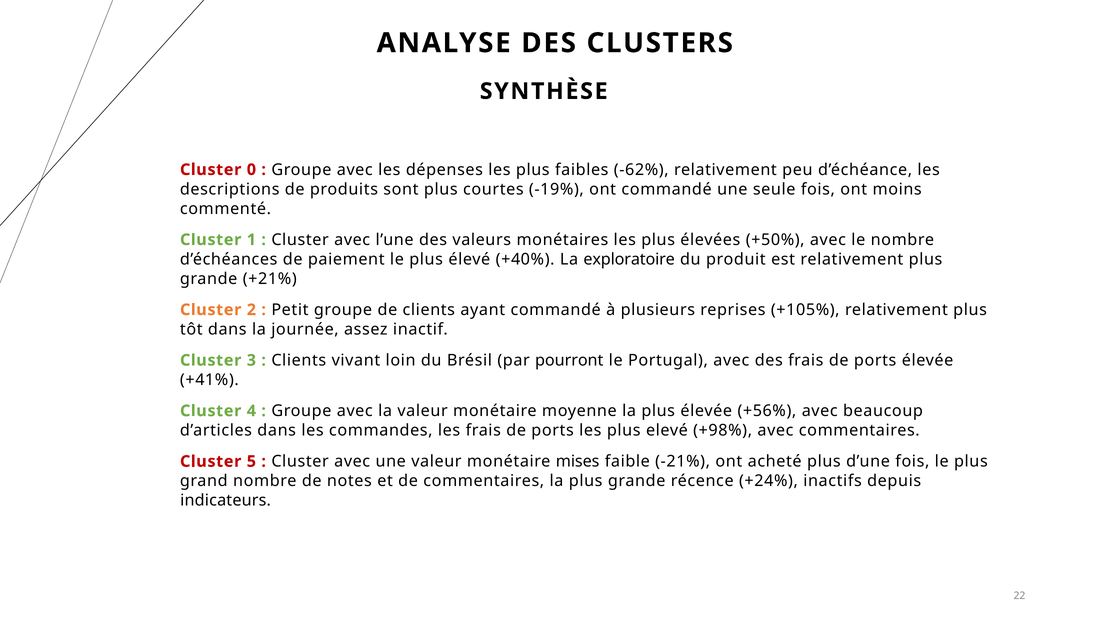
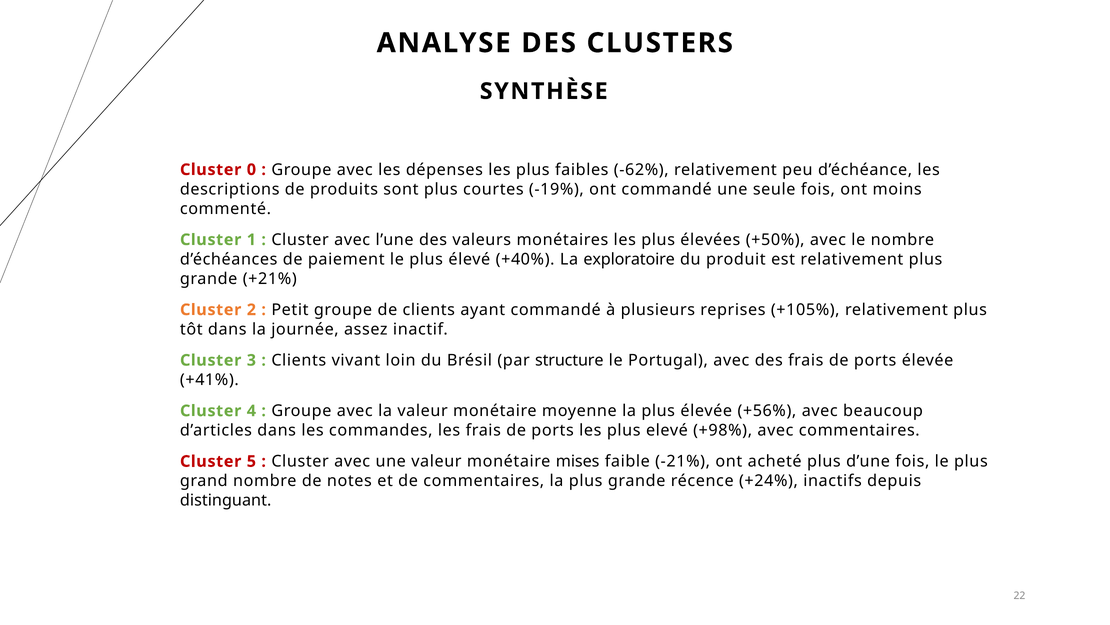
pourront: pourront -> structure (569, 360)
indicateurs: indicateurs -> distinguant (226, 500)
